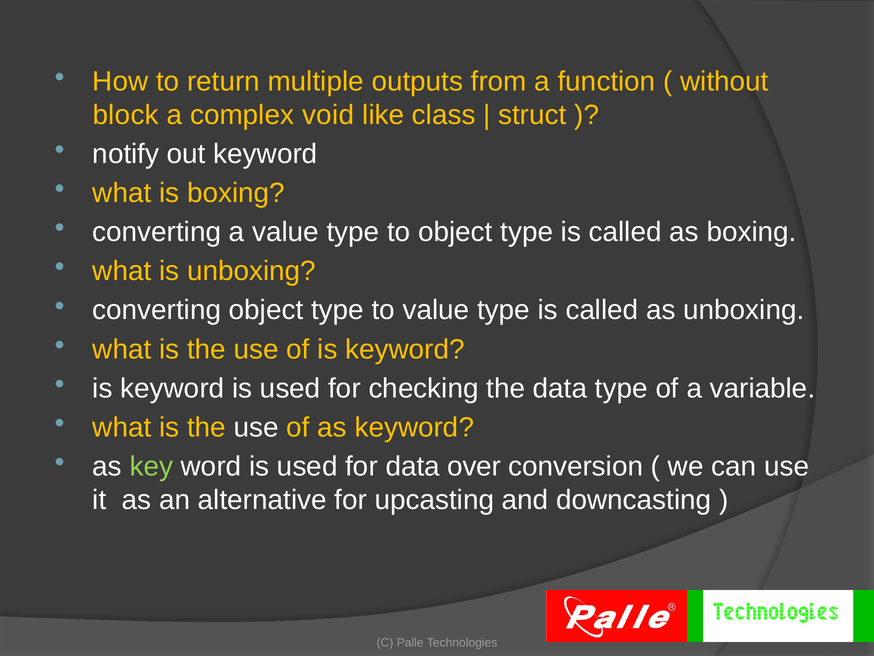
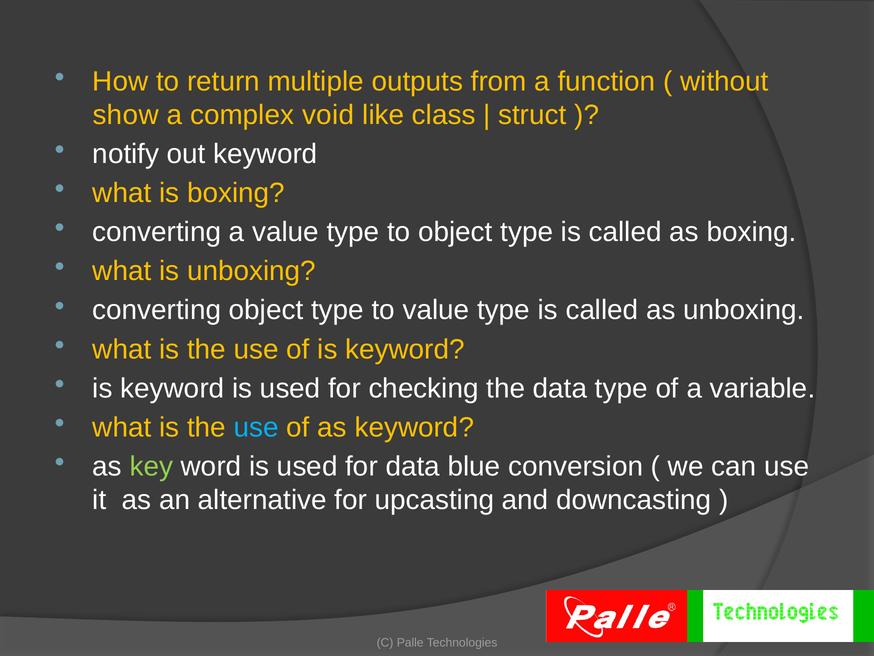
block: block -> show (126, 115)
use colour: white -> light blue (256, 427)
over: over -> blue (474, 466)
